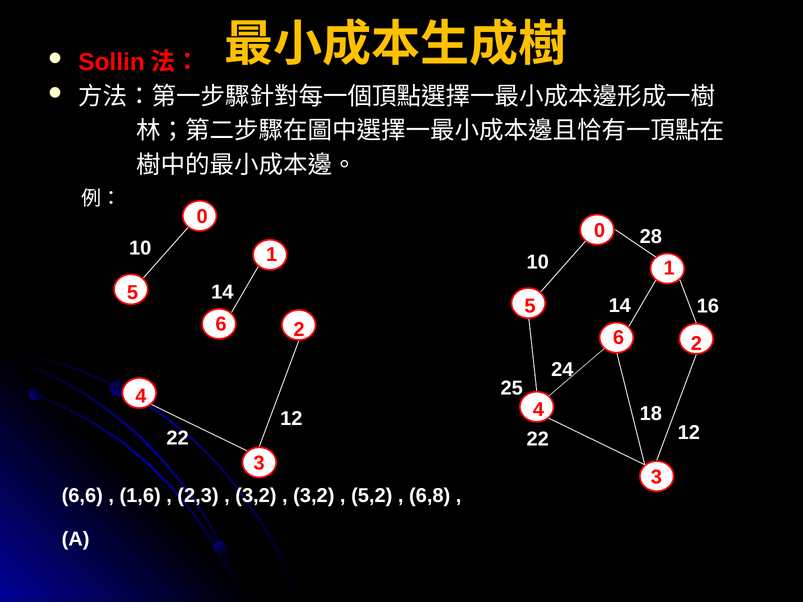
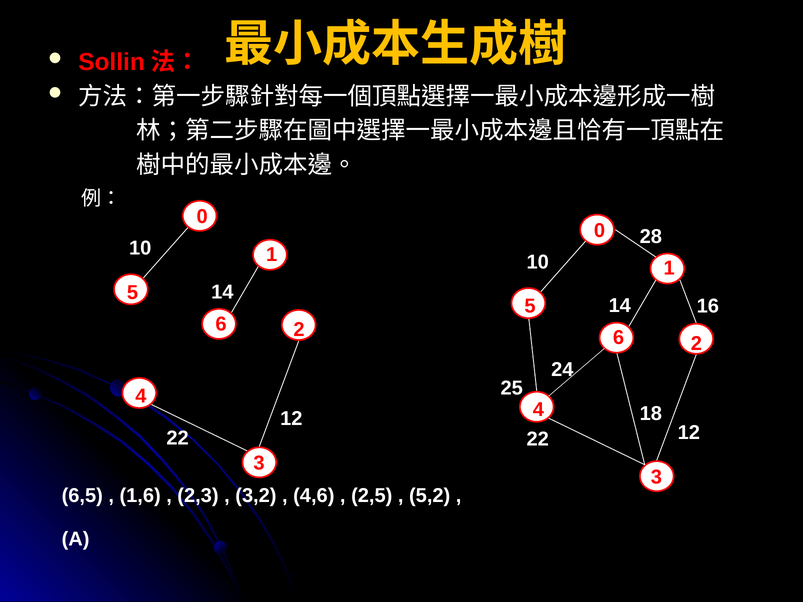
6,6: 6,6 -> 6,5 (82, 496)
3,2: 3,2 -> 4,6 (314, 496)
5,2: 5,2 -> 2,5 (372, 496)
6,8: 6,8 -> 5,2 (430, 496)
